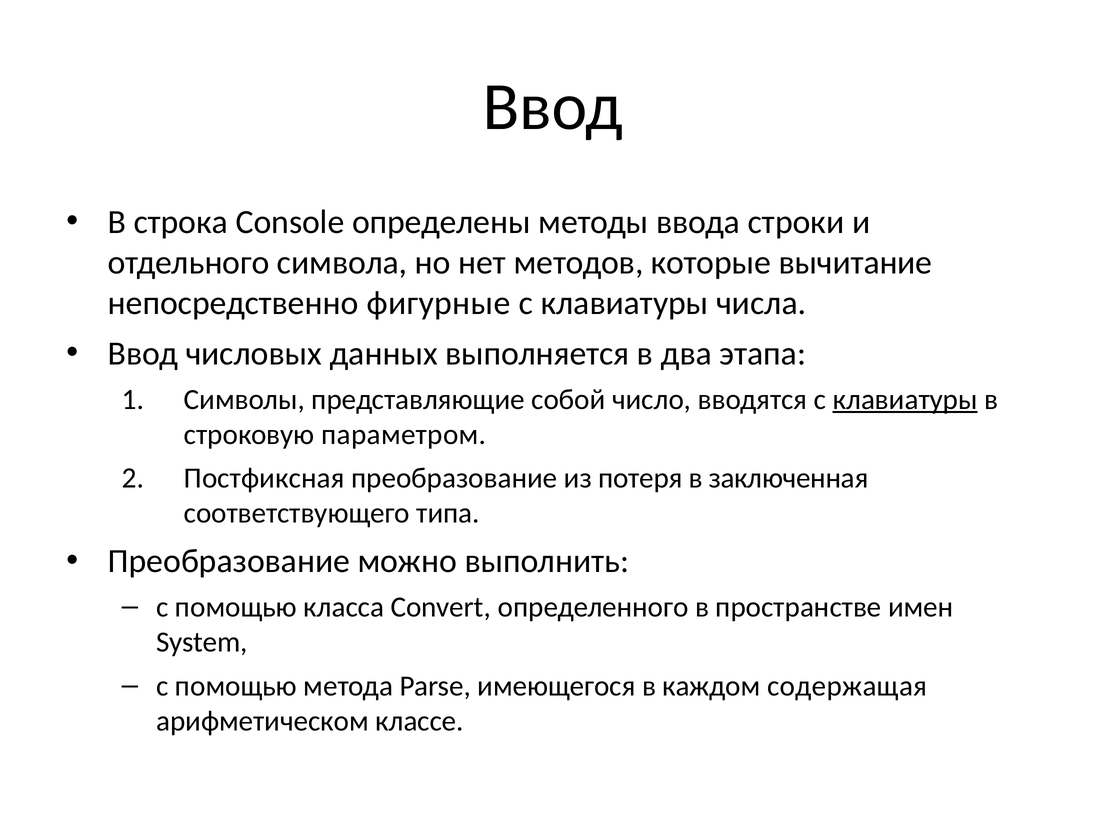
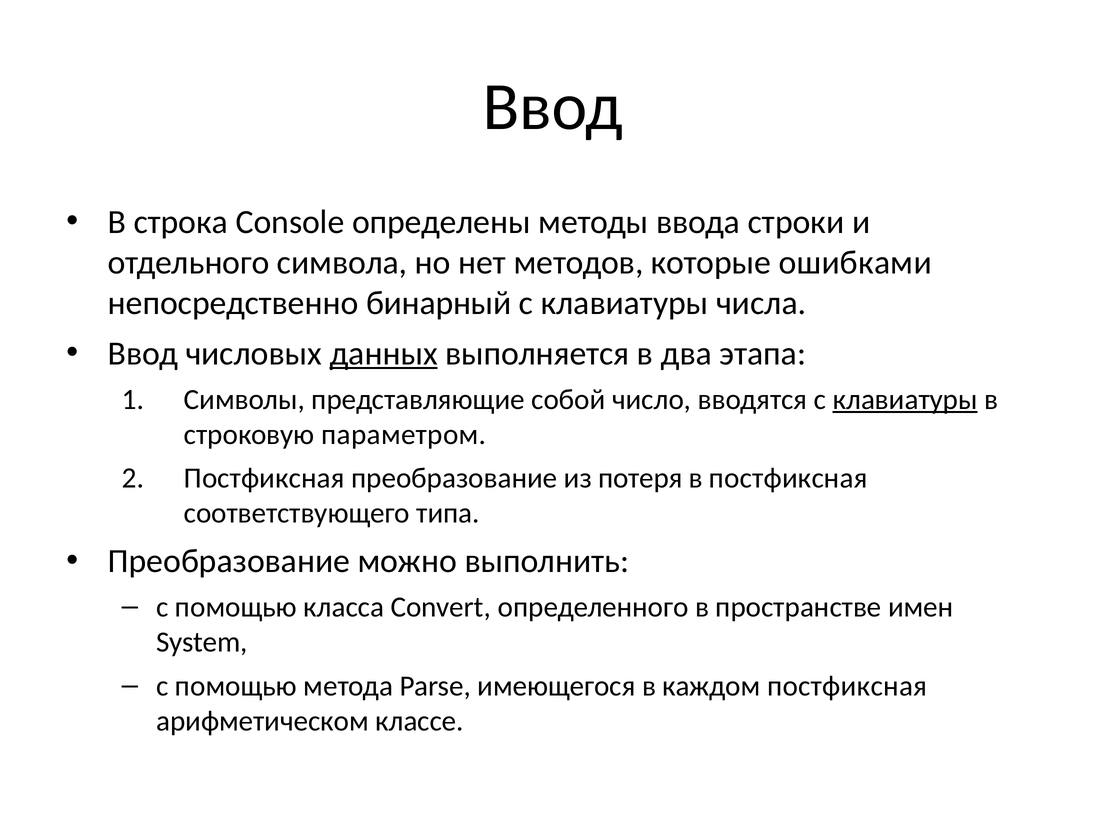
вычитание: вычитание -> ошибками (855, 262)
фигурные: фигурные -> бинарный (439, 303)
данных underline: none -> present (384, 353)
в заключенная: заключенная -> постфиксная (788, 478)
каждом содержащая: содержащая -> постфиксная (847, 686)
